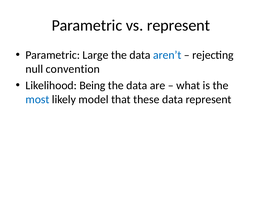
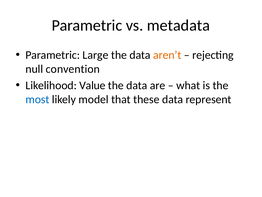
vs represent: represent -> metadata (178, 25)
aren’t colour: blue -> orange (167, 55)
Being: Being -> Value (92, 85)
